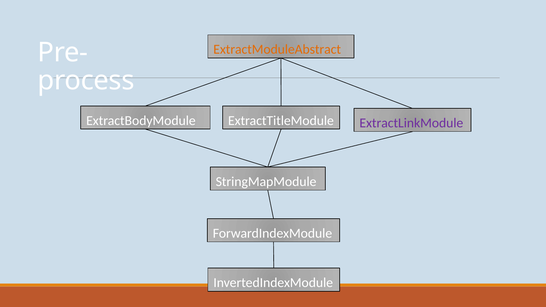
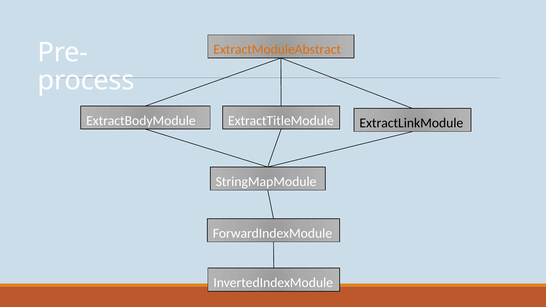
ExtractLinkModule colour: purple -> black (411, 123)
